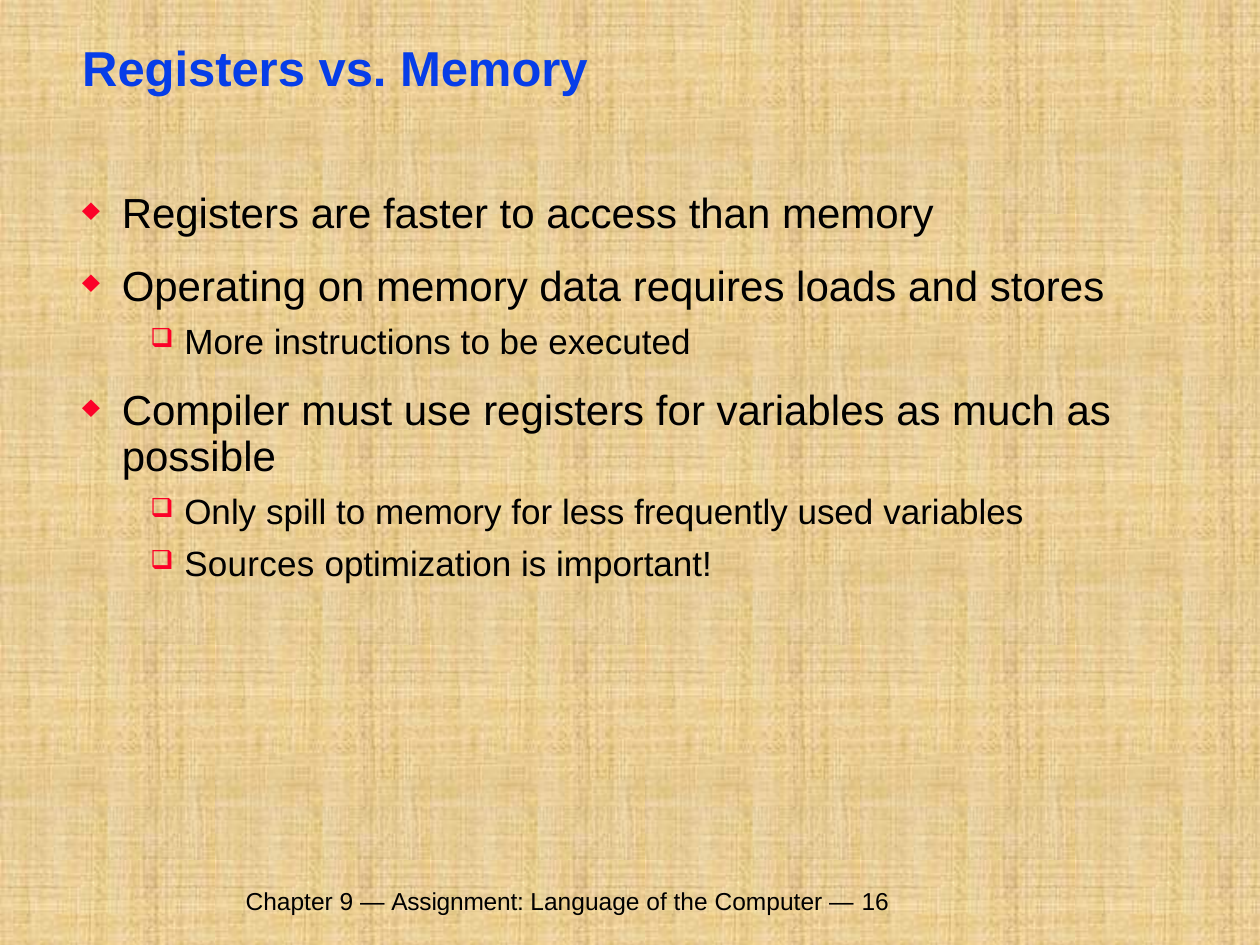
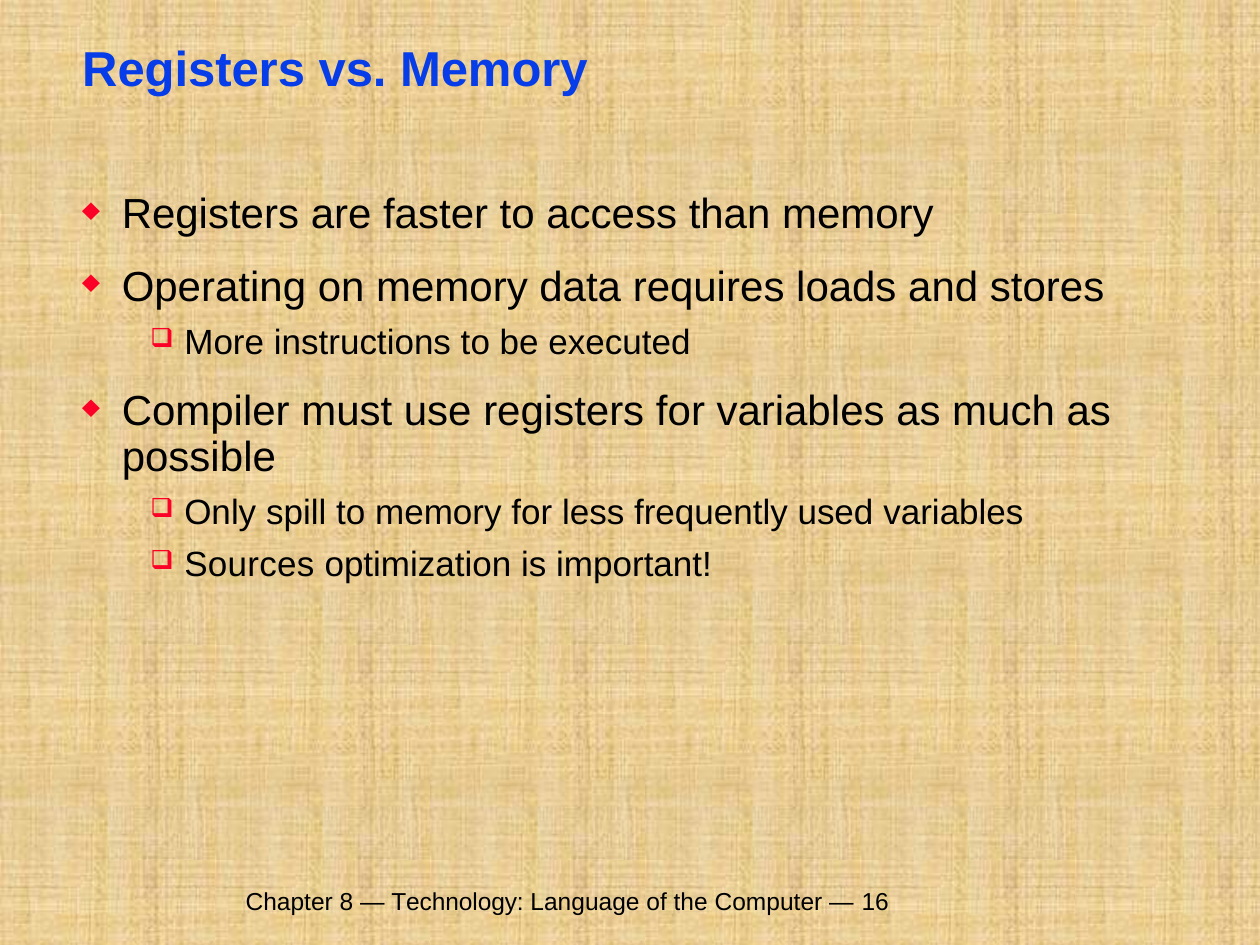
9: 9 -> 8 (346, 902)
Assignment: Assignment -> Technology (458, 902)
